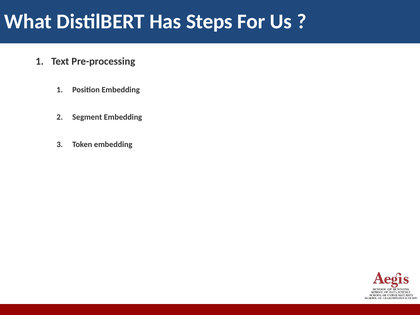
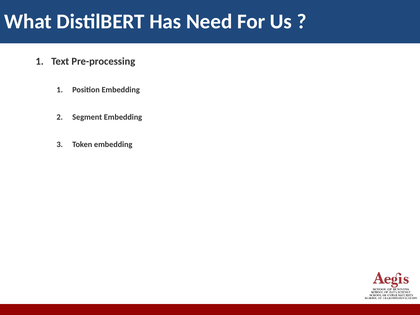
Steps: Steps -> Need (209, 22)
